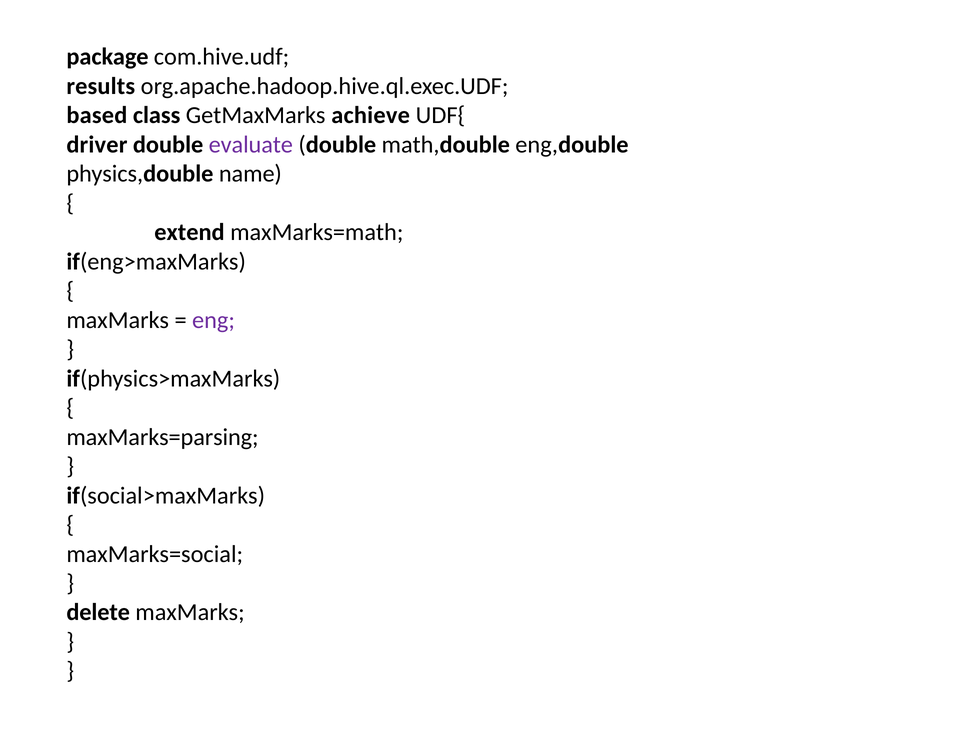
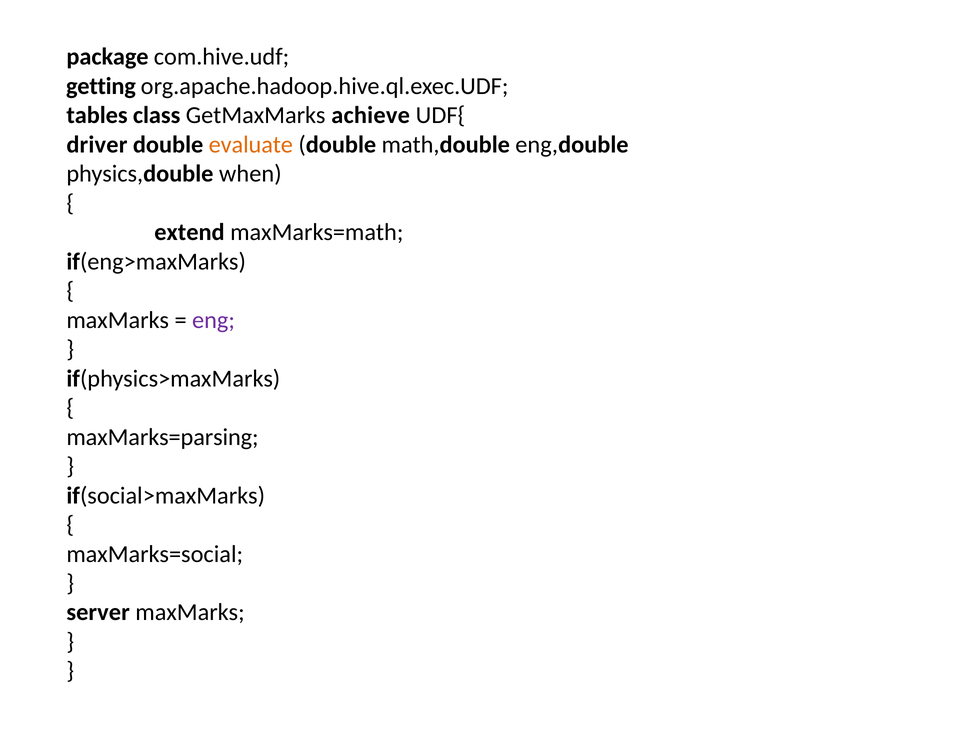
results: results -> getting (101, 86)
based: based -> tables (97, 115)
evaluate colour: purple -> orange (251, 145)
name: name -> when (250, 174)
delete: delete -> server (98, 612)
